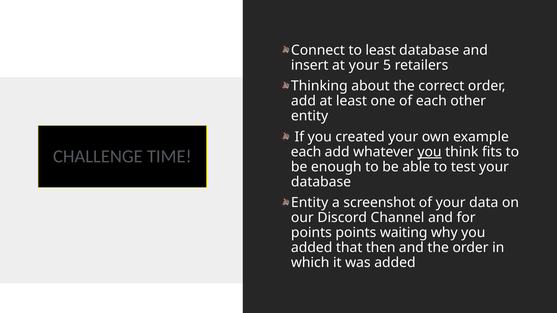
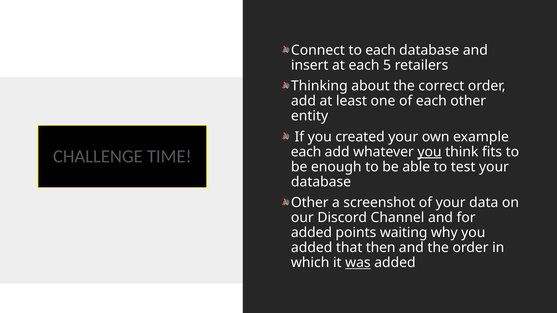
to least: least -> each (381, 50)
at your: your -> each (364, 65)
Entity: Entity -> Other (310, 203)
points: points -> added (311, 233)
was underline: none -> present (358, 263)
